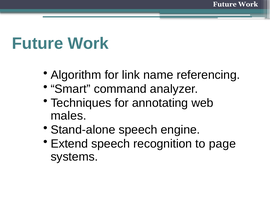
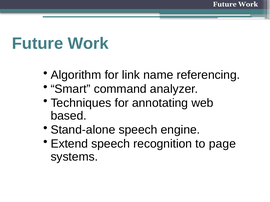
males: males -> based (69, 116)
